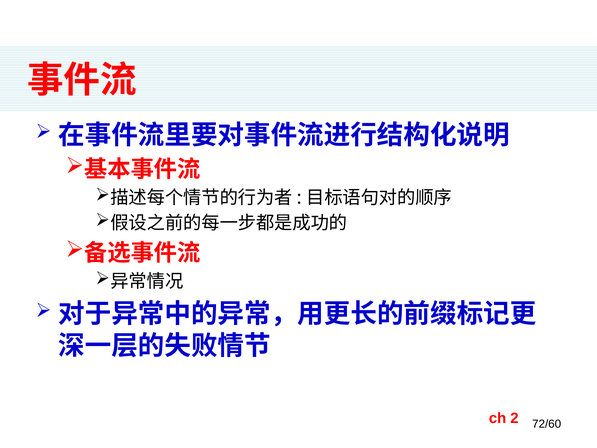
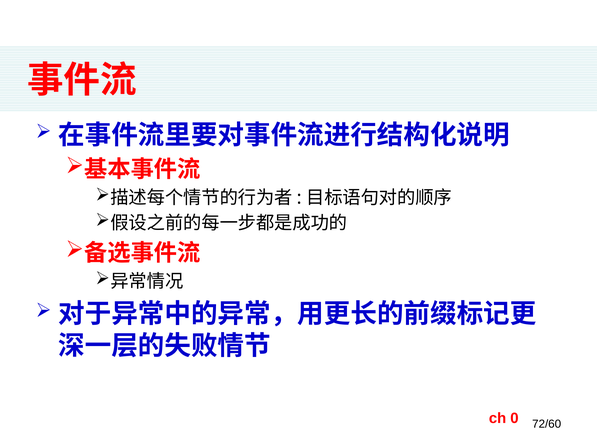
2: 2 -> 0 (514, 418)
